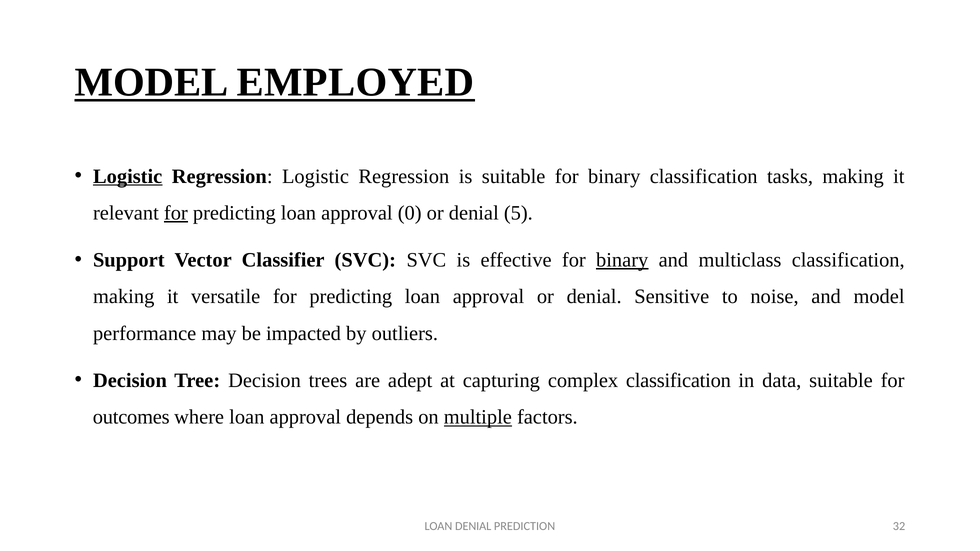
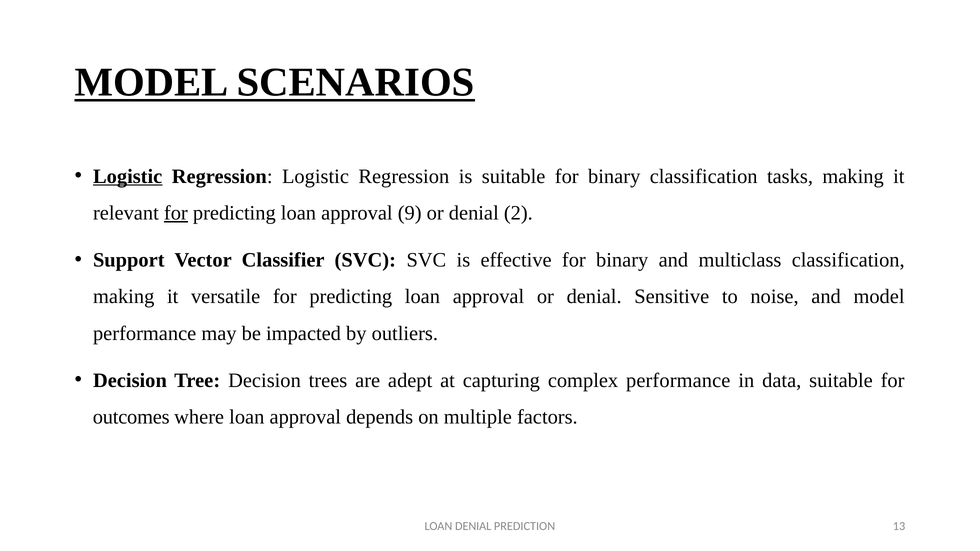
EMPLOYED: EMPLOYED -> SCENARIOS (356, 82)
0: 0 -> 9 (410, 213)
5: 5 -> 2 (518, 213)
binary underline: present -> none (622, 260)
complex classification: classification -> performance (678, 381)
multiple underline: present -> none (478, 417)
32: 32 -> 13 (899, 526)
